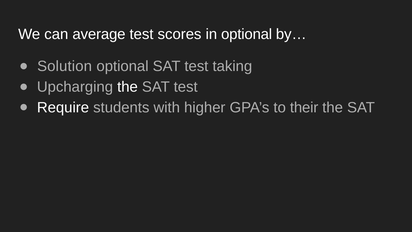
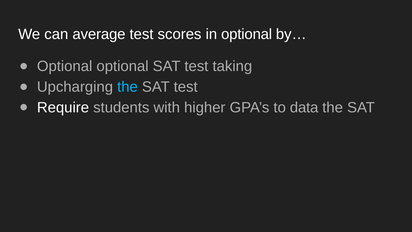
Solution: Solution -> Optional (65, 66)
the colour: white -> light blue (128, 87)
their: their -> data (304, 107)
